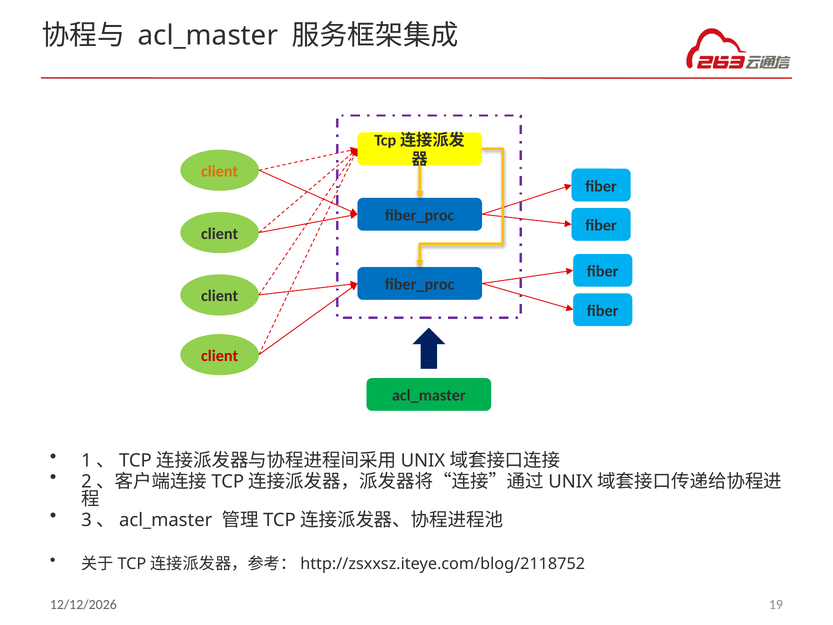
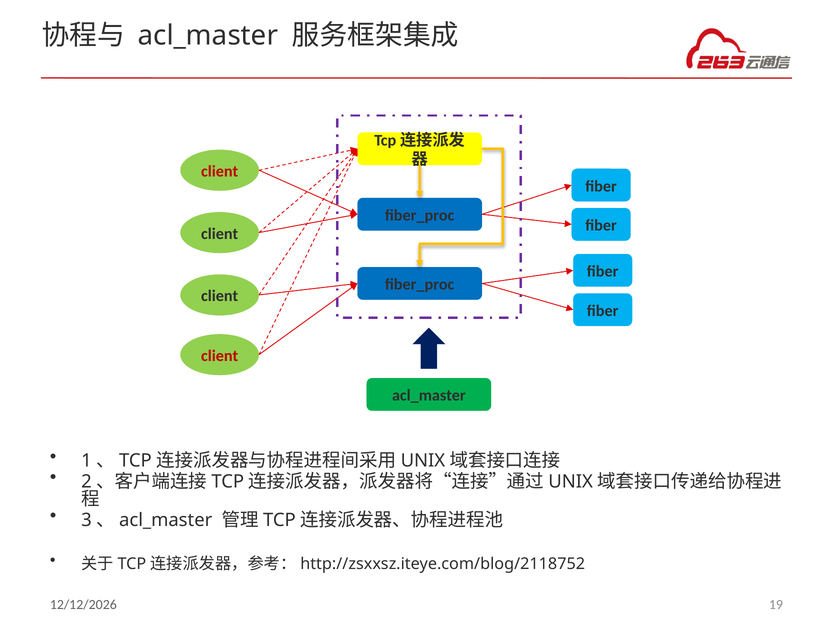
client colour: orange -> red (220, 171)
